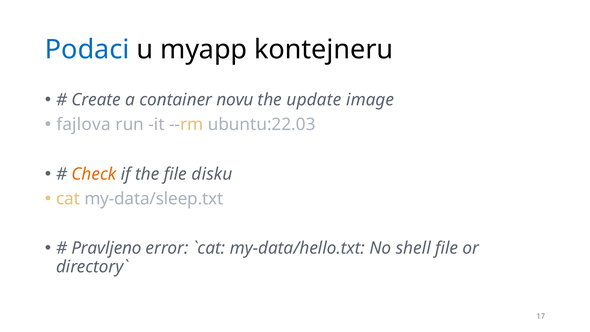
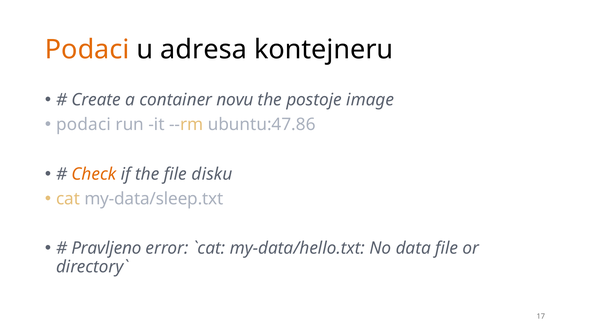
Podaci colour: blue -> orange (87, 50)
myapp: myapp -> adresa (204, 50)
update: update -> postoje (314, 100)
fajlova: fajlova -> podaci (84, 124)
ubuntu:22.03: ubuntu:22.03 -> ubuntu:47.86 (262, 124)
shell: shell -> data (413, 248)
